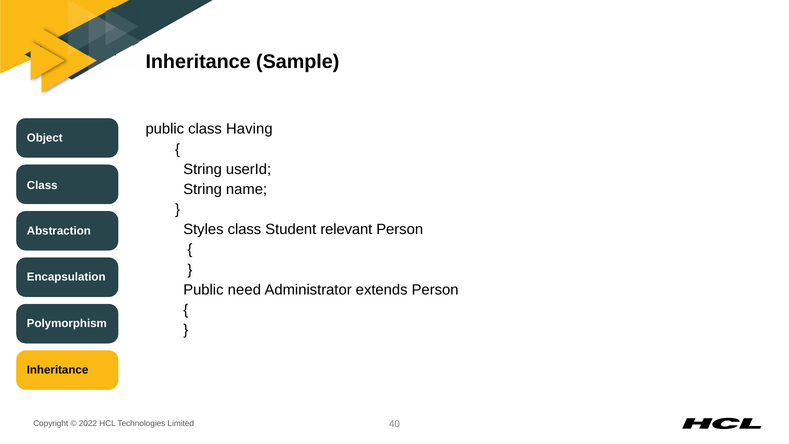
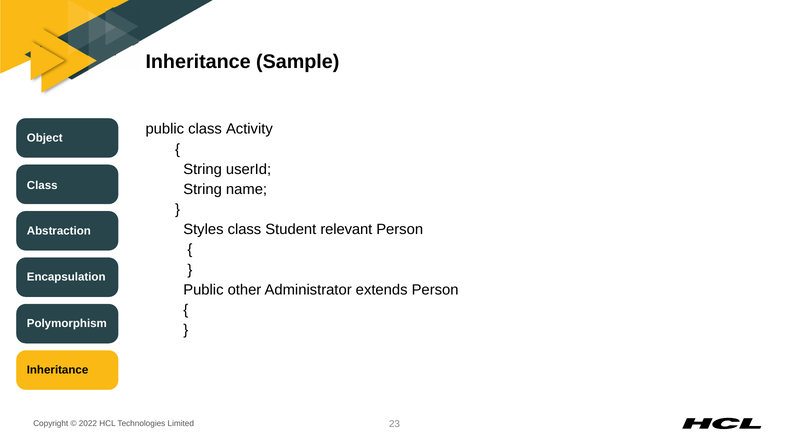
Having: Having -> Activity (249, 129)
need: need -> other (244, 290)
40: 40 -> 23 (394, 424)
